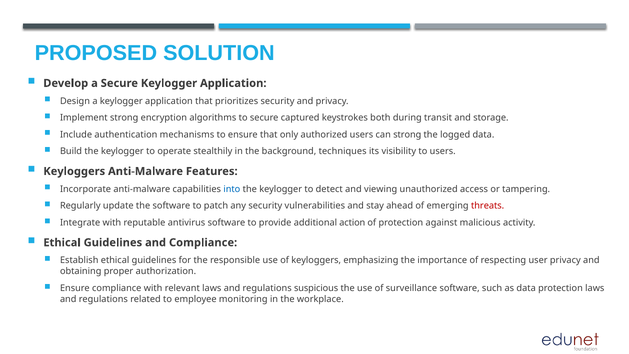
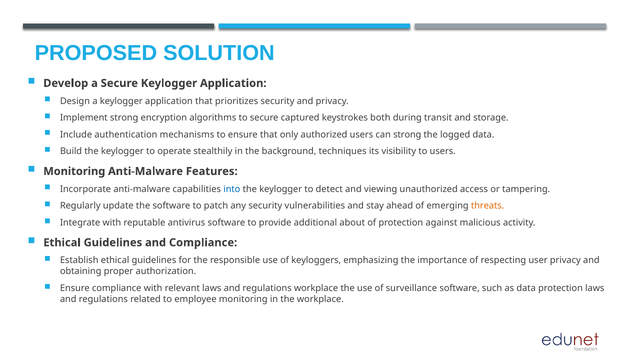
Keyloggers: Keyloggers -> Monitoring (74, 171)
threats colour: red -> orange (488, 206)
action: action -> about (352, 223)
regulations suspicious: suspicious -> workplace (316, 288)
